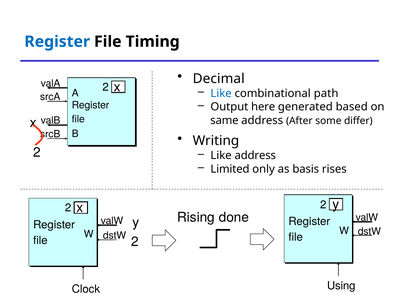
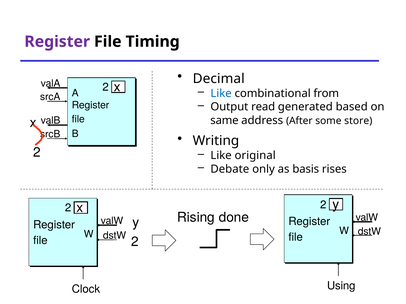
Register colour: blue -> purple (57, 42)
path: path -> from (326, 94)
here: here -> read (263, 107)
differ: differ -> store (358, 121)
Like address: address -> original (255, 156)
Limited: Limited -> Debate (230, 169)
